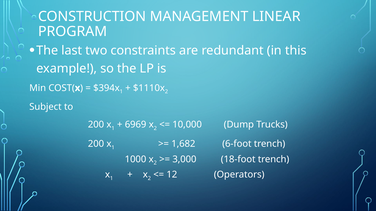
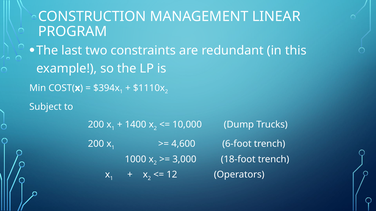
6969: 6969 -> 1400 (136, 125)
1,682: 1,682 -> 4,600 (183, 144)
